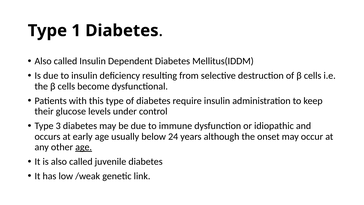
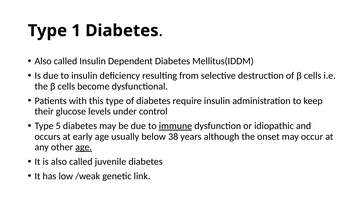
3: 3 -> 5 (58, 126)
immune underline: none -> present (175, 126)
24: 24 -> 38 (173, 136)
